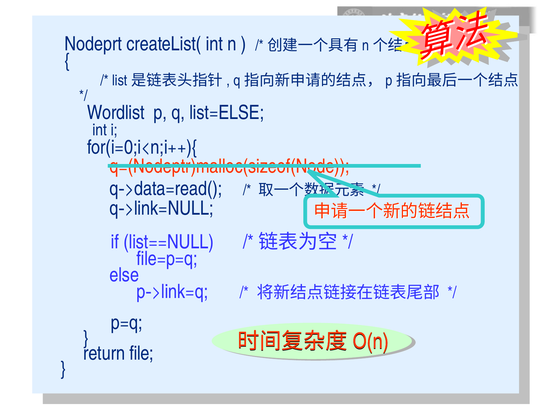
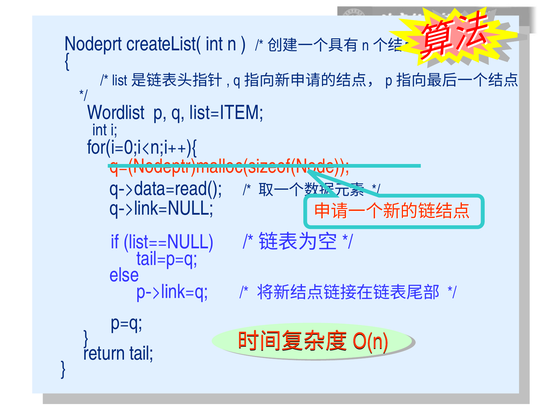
list=ELSE: list=ELSE -> list=ITEM (227, 113)
file=p=q: file=p=q -> tail=p=q (167, 259)
file: file -> tail (142, 354)
